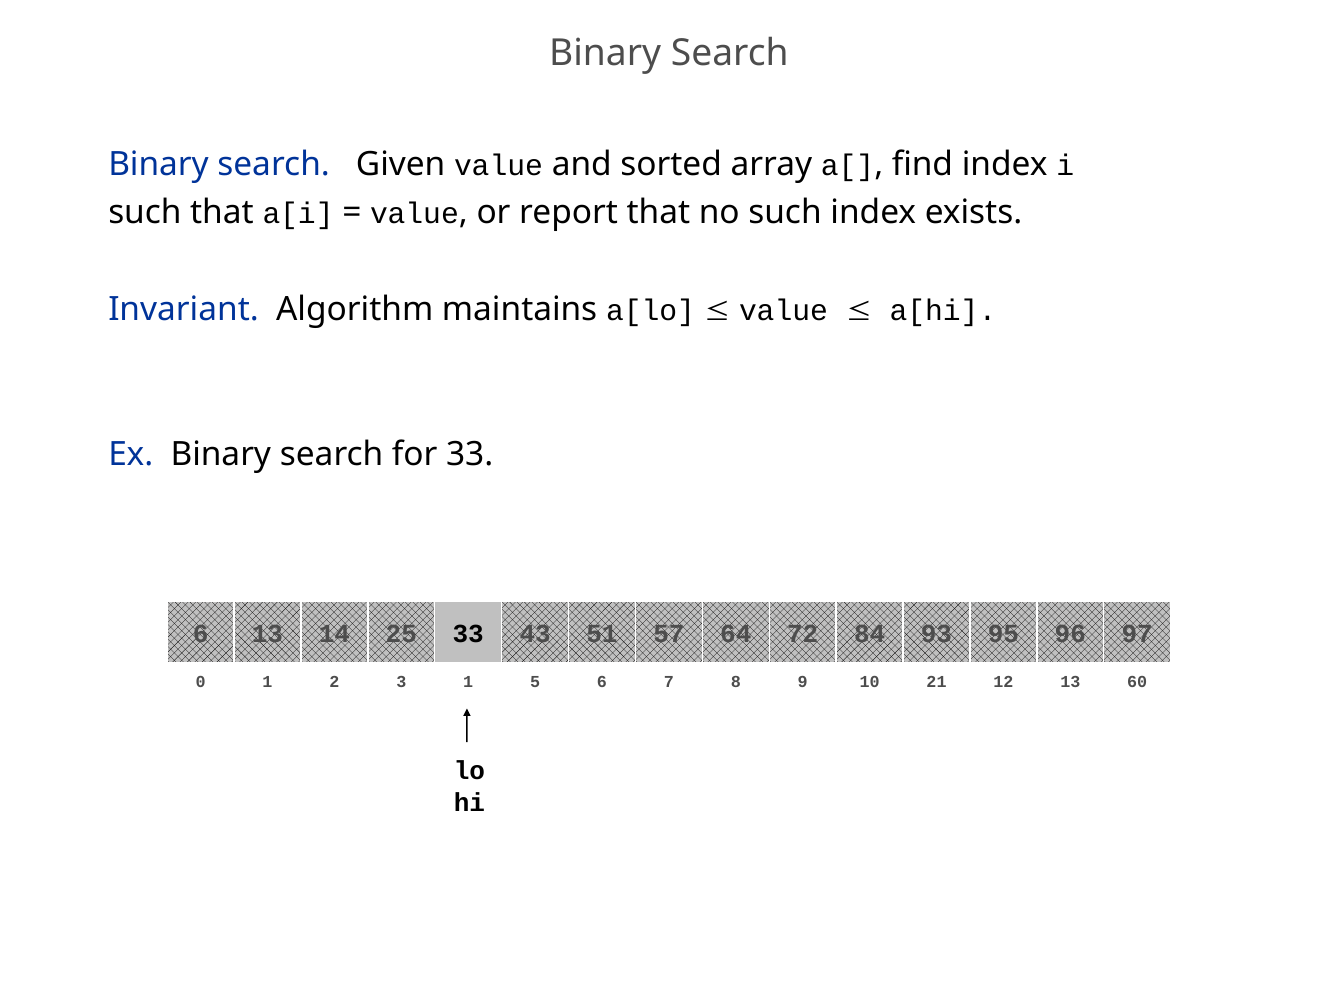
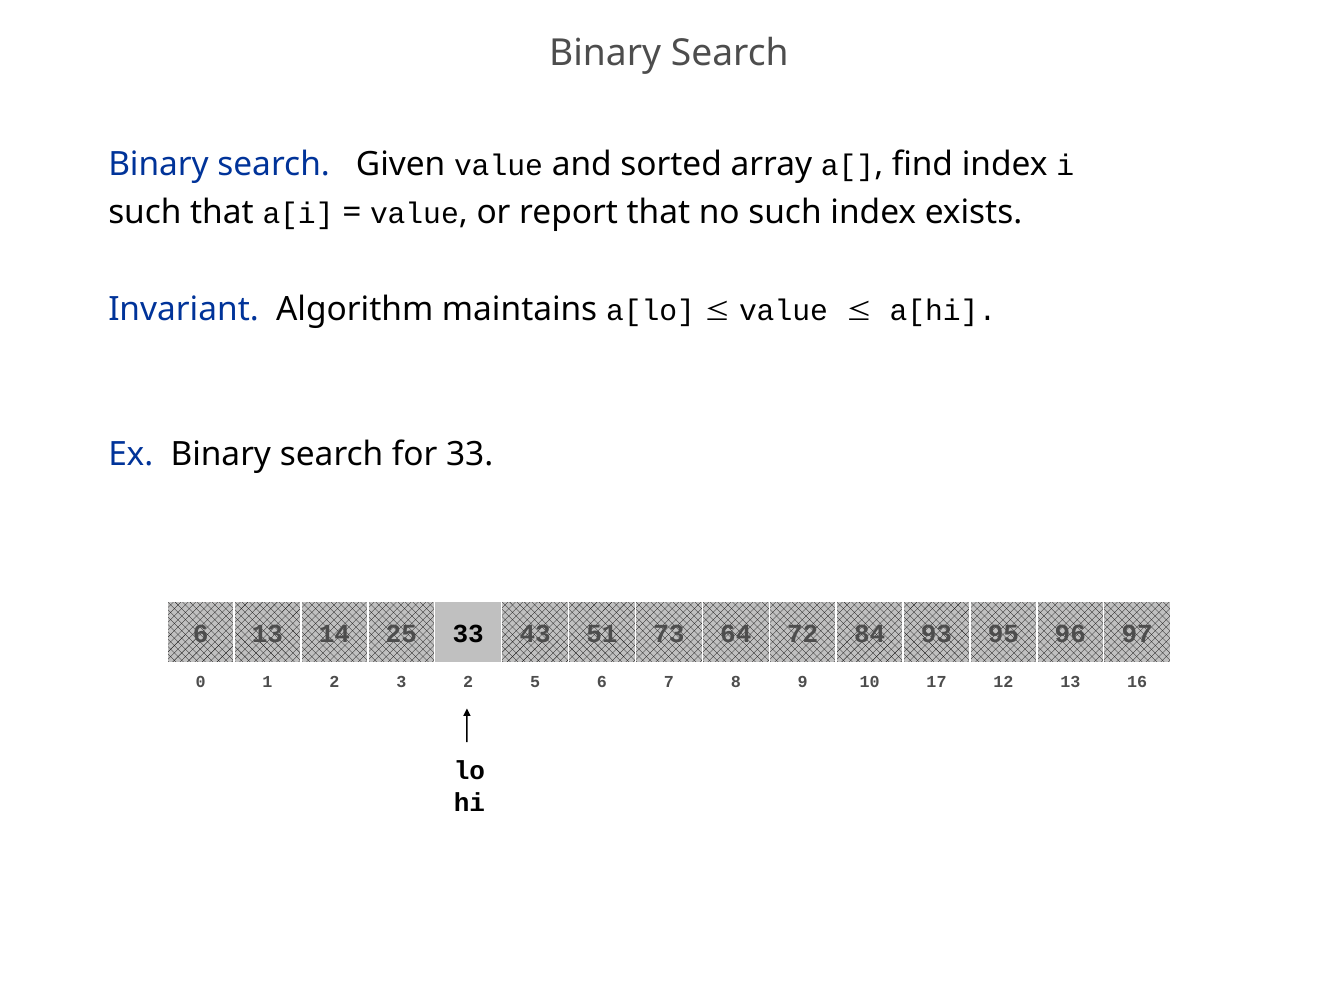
57: 57 -> 73 (669, 634)
3 1: 1 -> 2 (468, 682)
21: 21 -> 17 (937, 682)
60: 60 -> 16 (1137, 682)
